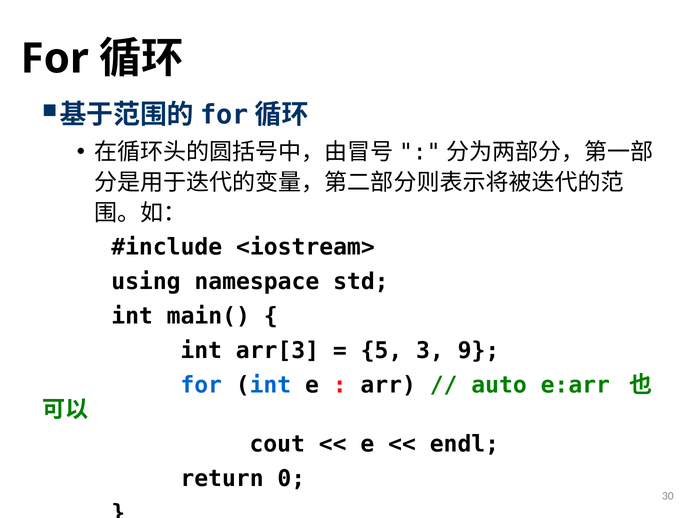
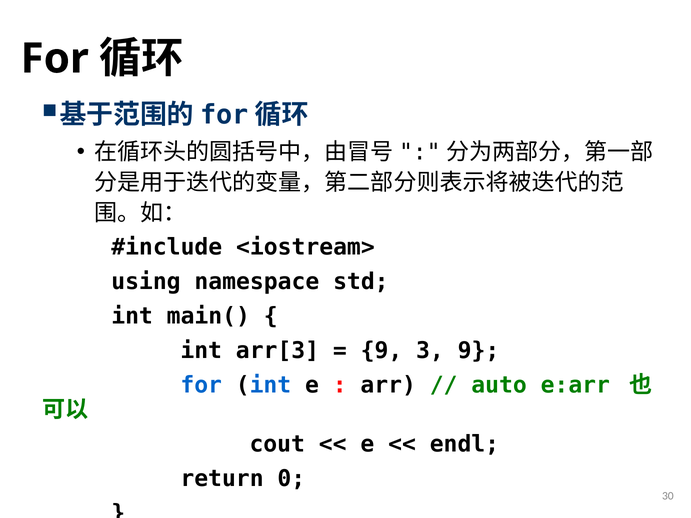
5: 5 -> 9 (381, 351)
